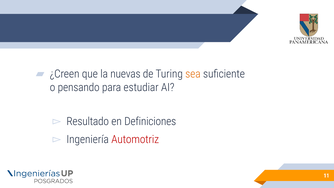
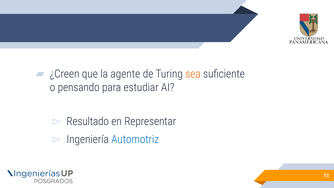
nuevas: nuevas -> agente (125, 74)
Definiciones: Definiciones -> Representar (150, 121)
Automotriz colour: red -> blue (135, 139)
